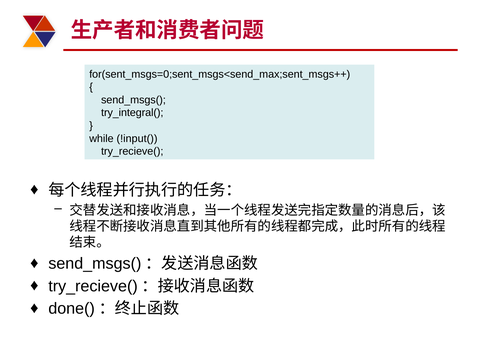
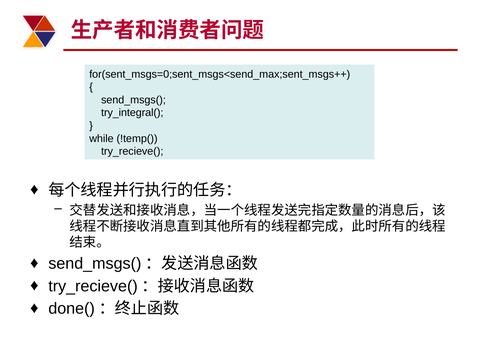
!input(: !input( -> !temp( (137, 139)
